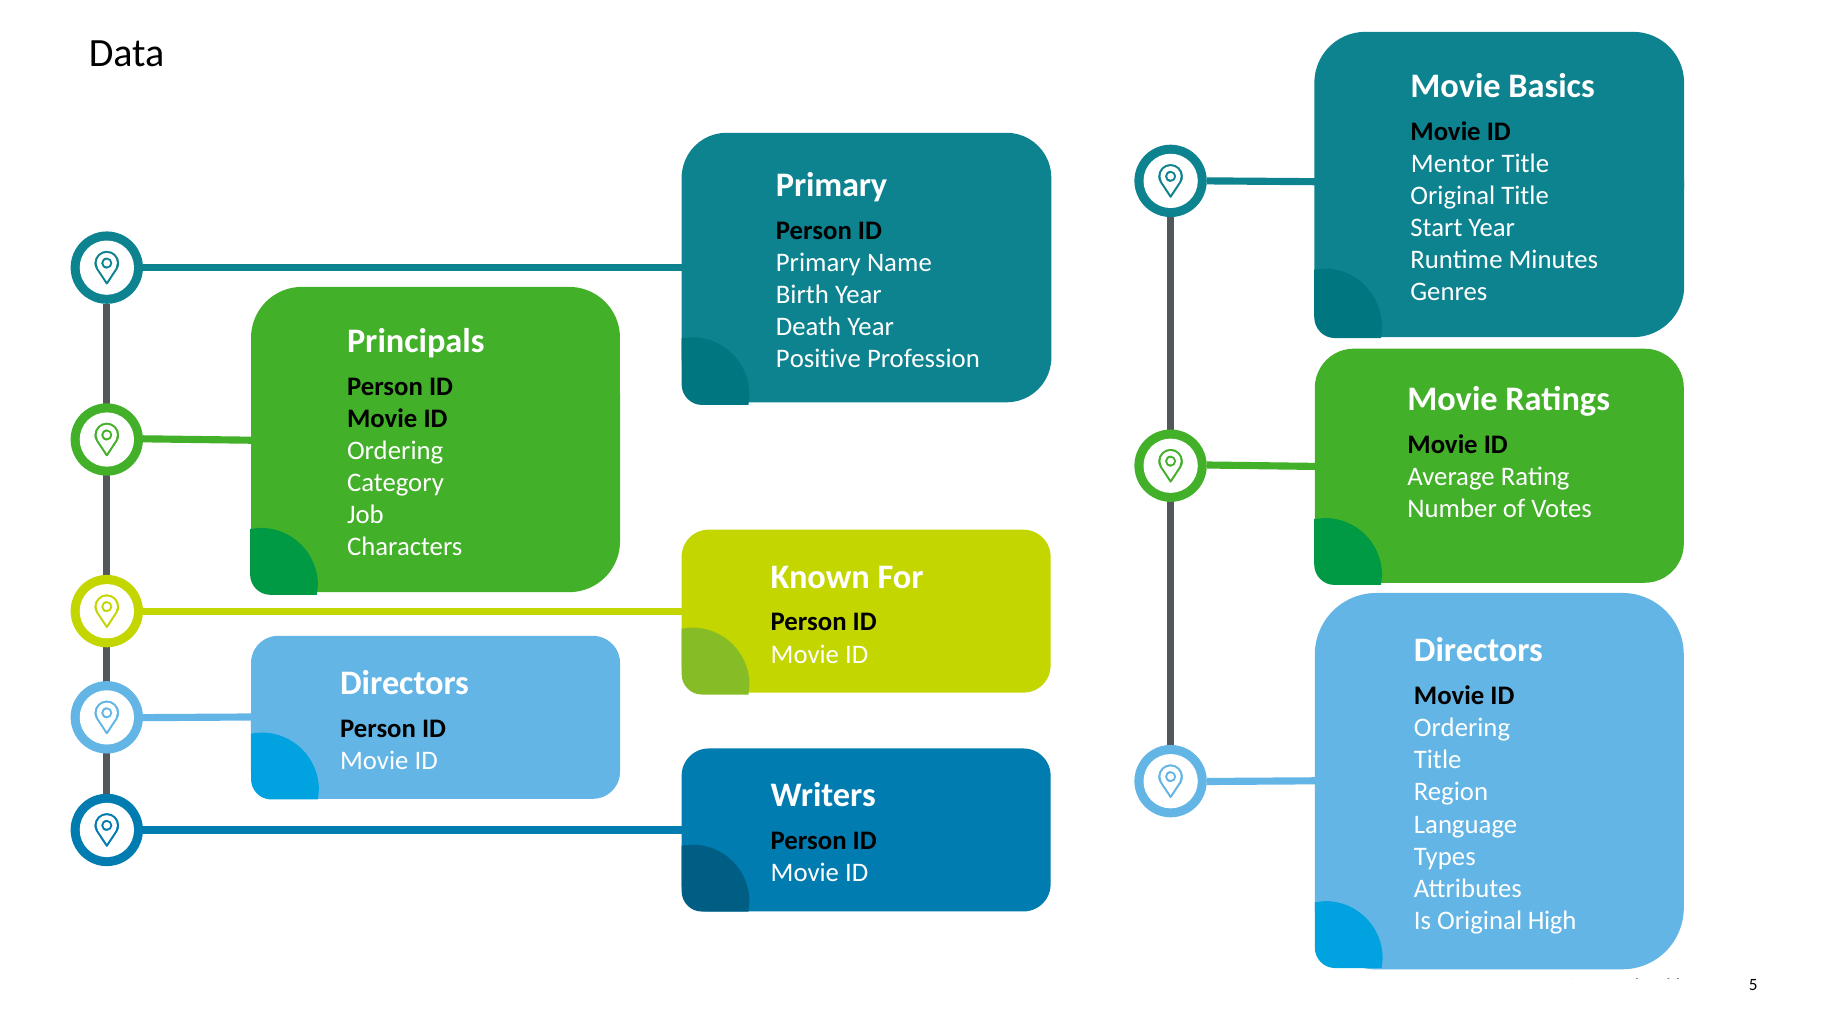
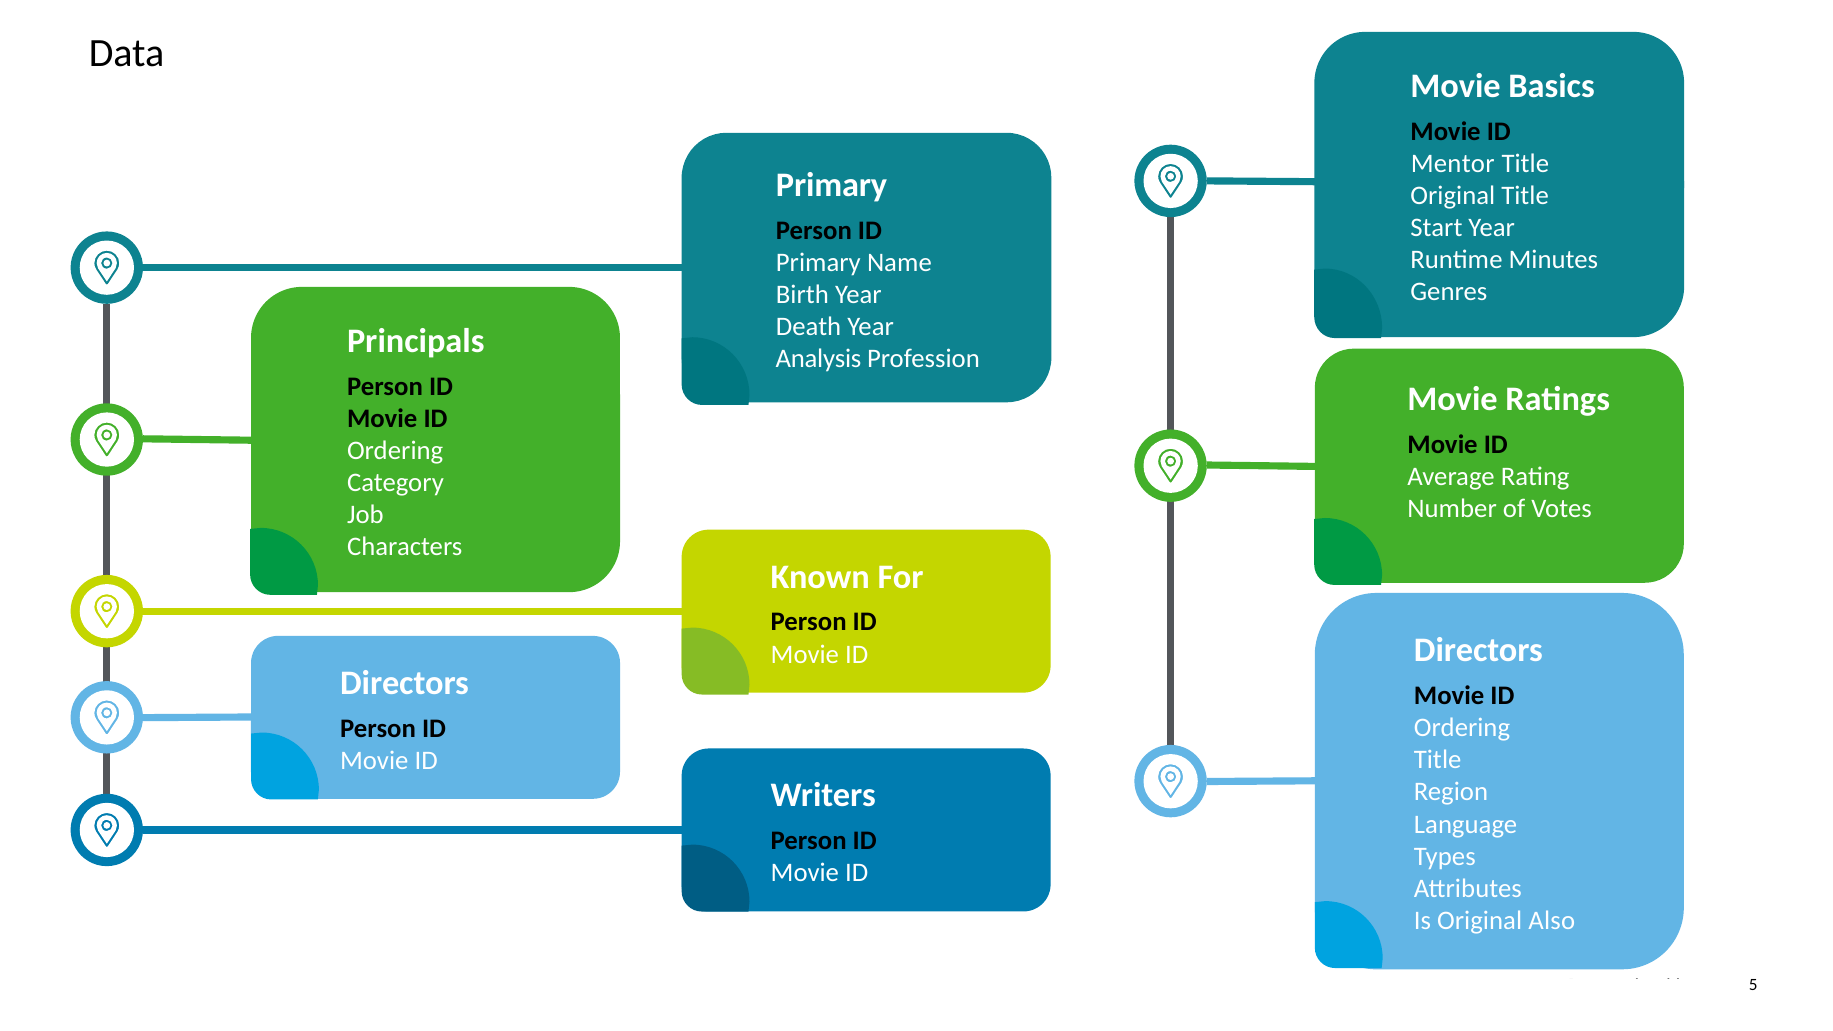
Positive: Positive -> Analysis (819, 359)
High: High -> Also (1552, 921)
